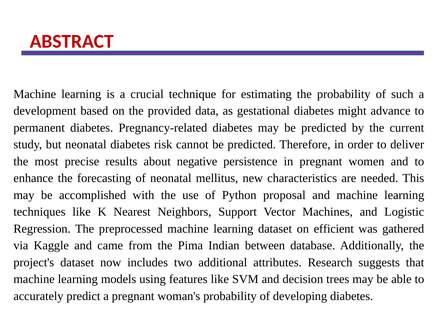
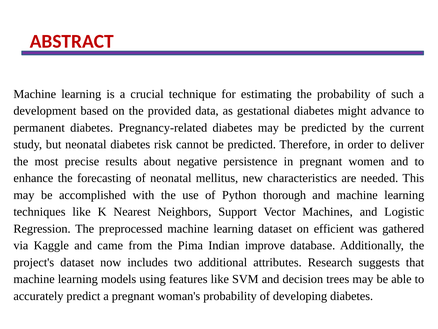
proposal: proposal -> thorough (284, 195)
between: between -> improve (265, 245)
